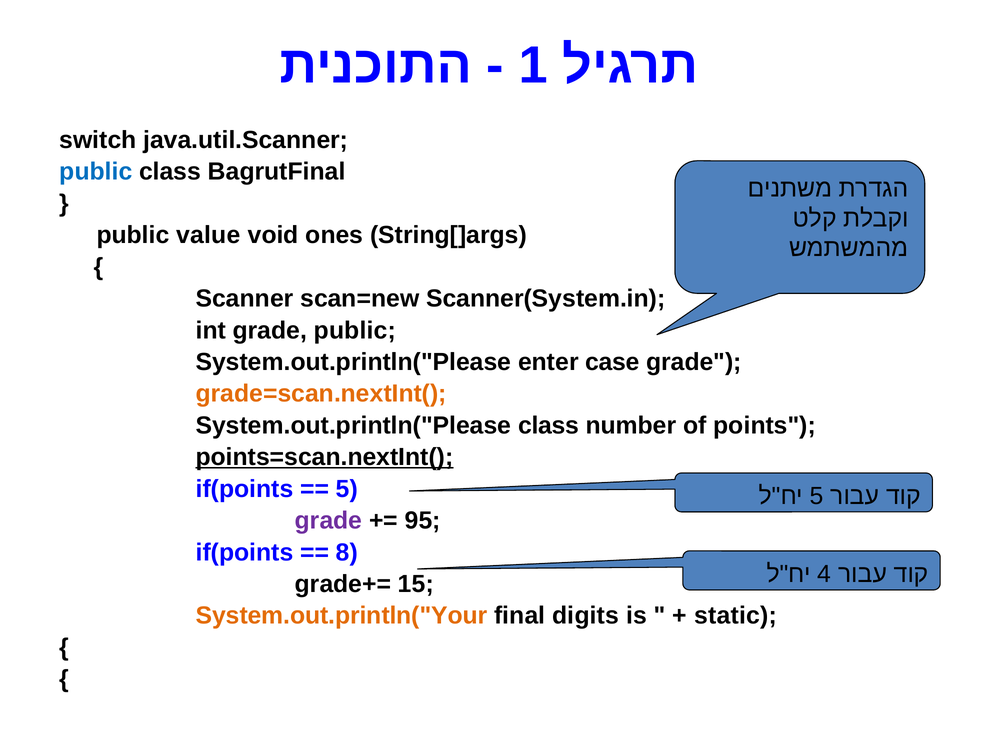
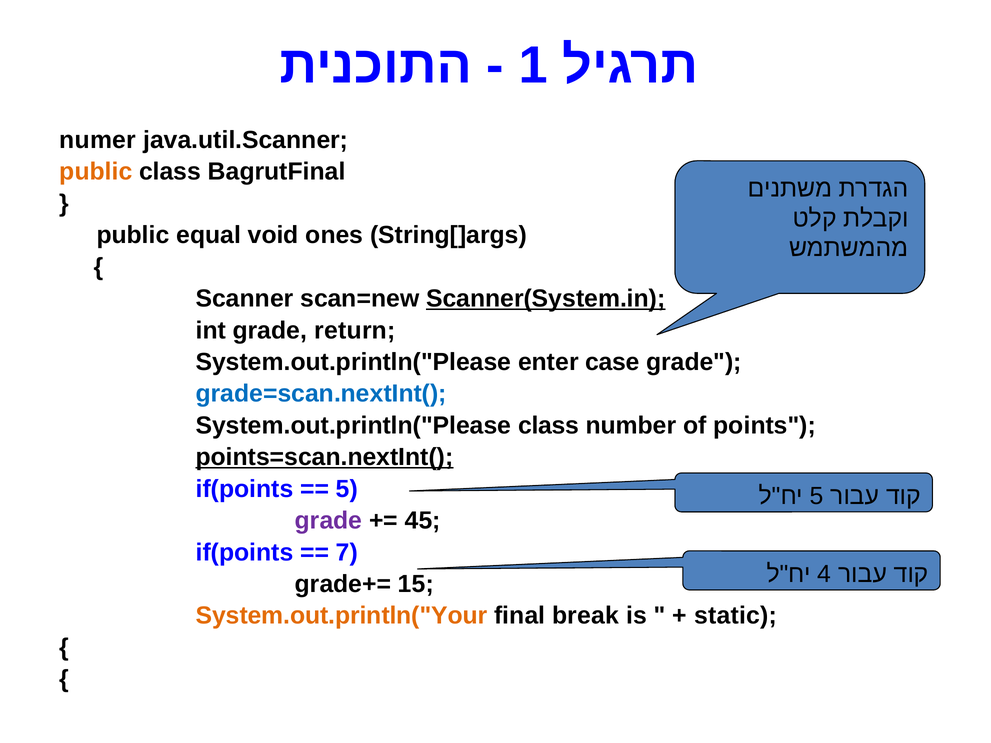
switch: switch -> numer (98, 140)
public colour: blue -> orange (96, 172)
value: value -> equal (209, 235)
Scanner(System.in underline: none -> present (546, 299)
grade public: public -> return (355, 330)
grade=scan.nextInt( colour: orange -> blue (321, 394)
95: 95 -> 45 (423, 521)
8: 8 -> 7 (347, 553)
digits: digits -> break (586, 616)
